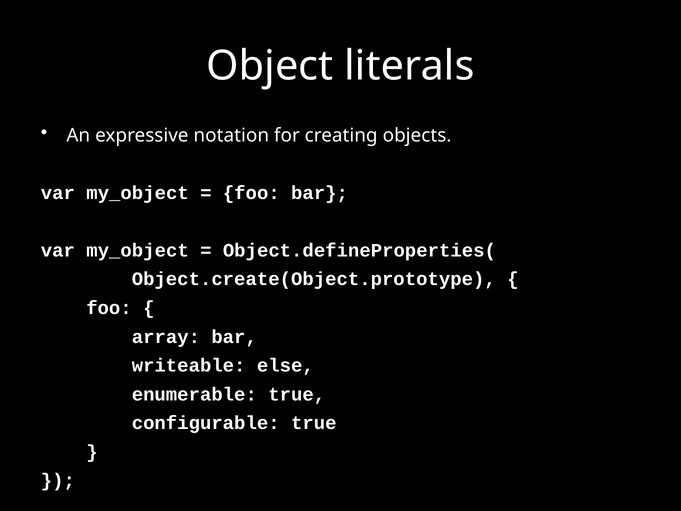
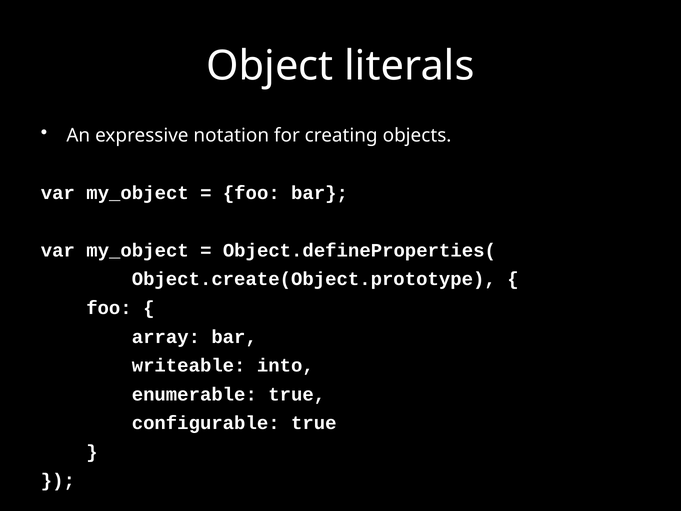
else: else -> into (285, 365)
